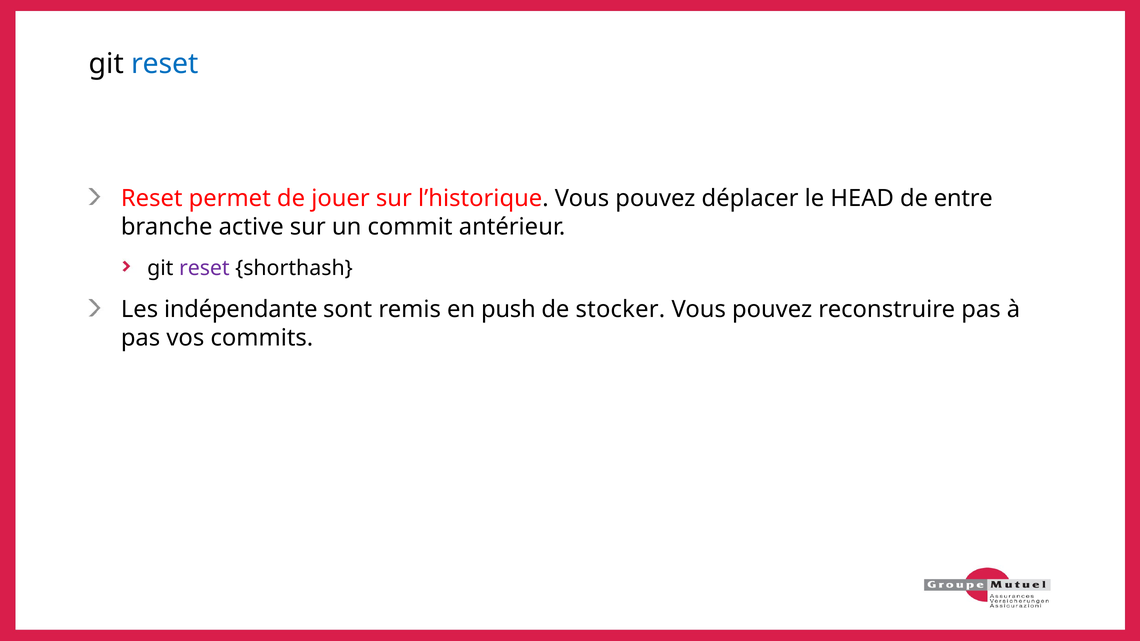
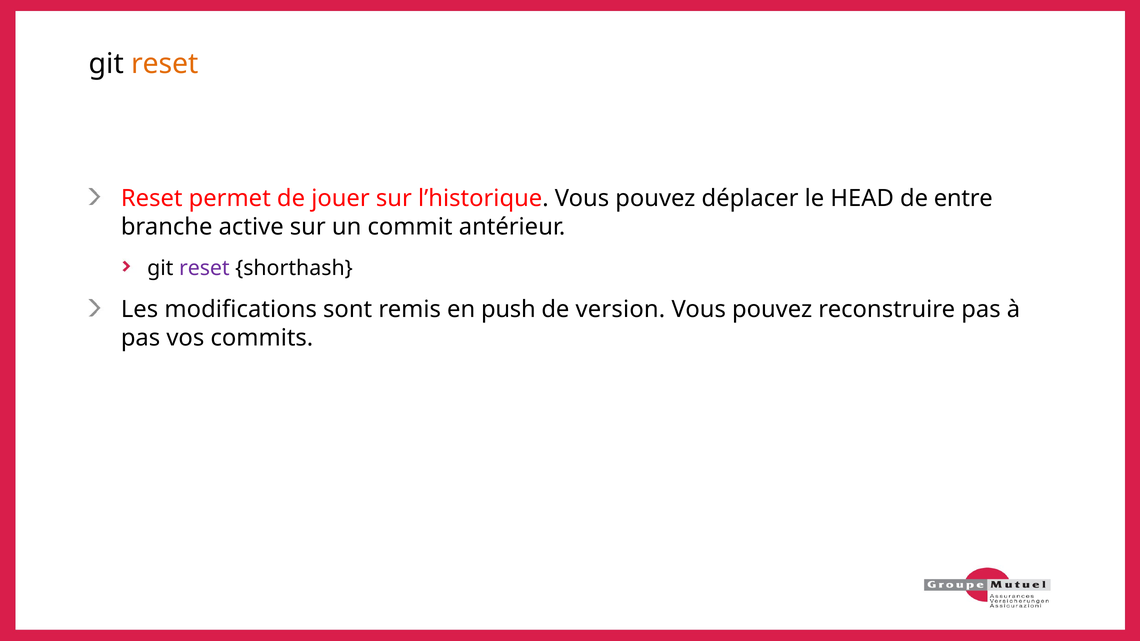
reset colour: blue -> orange (165, 64)
indépendante: indépendante -> modifications (241, 310)
stocker: stocker -> version (620, 310)
